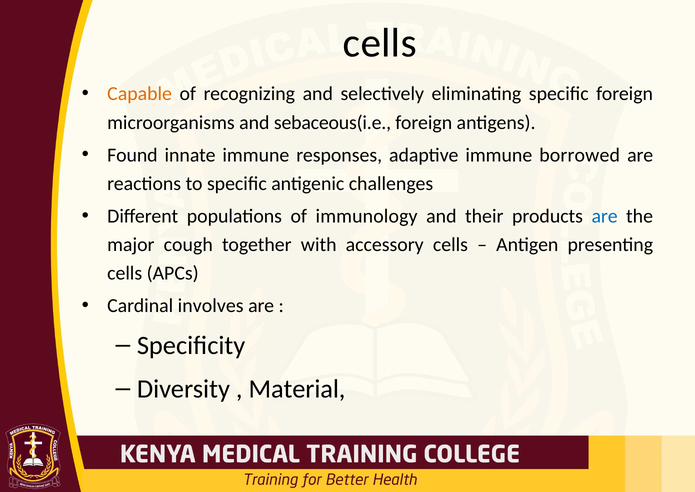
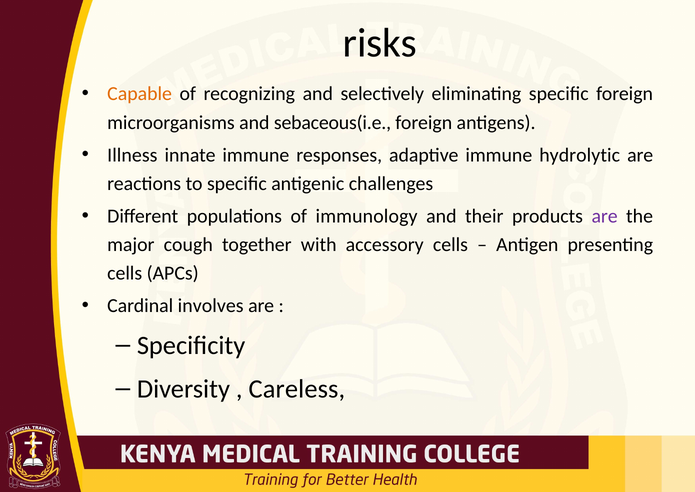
cells: cells -> risks (380, 43)
Found: Found -> Illness (132, 155)
borrowed: borrowed -> hydrolytic (580, 155)
are colour: blue -> purple (605, 216)
Material: Material -> Careless (297, 389)
